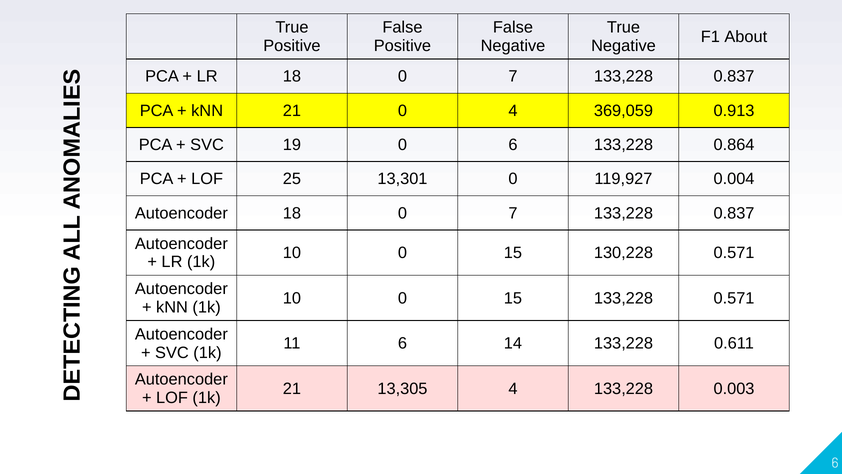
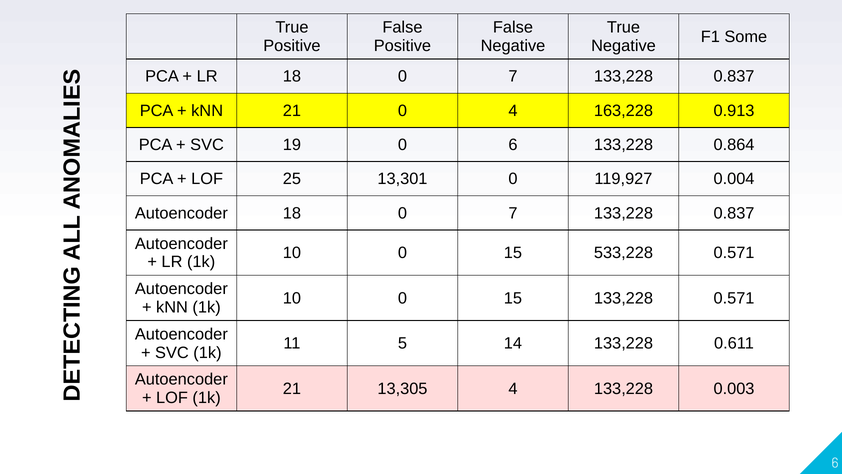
About: About -> Some (746, 37)
369,059: 369,059 -> 163,228 (623, 111)
130,228: 130,228 -> 533,228 (623, 253)
11 6: 6 -> 5 (402, 343)
